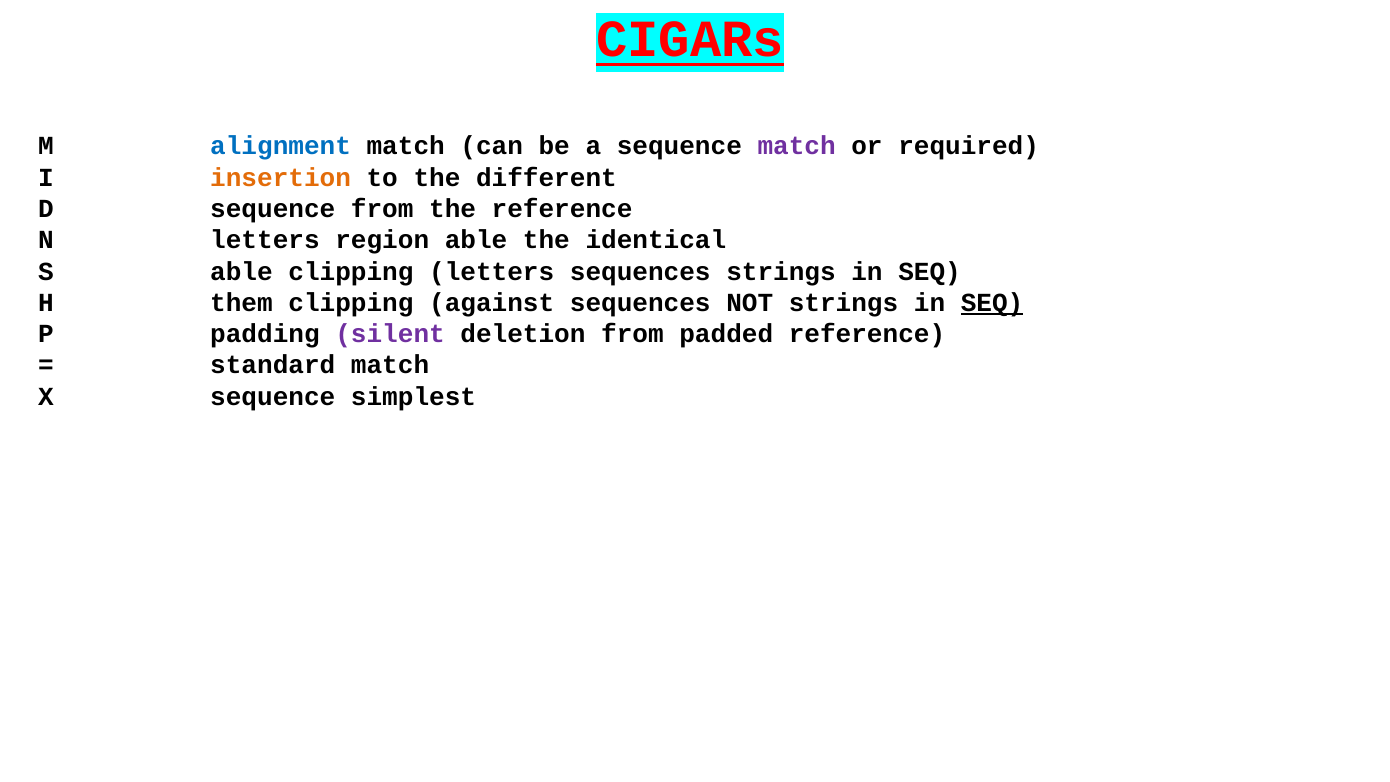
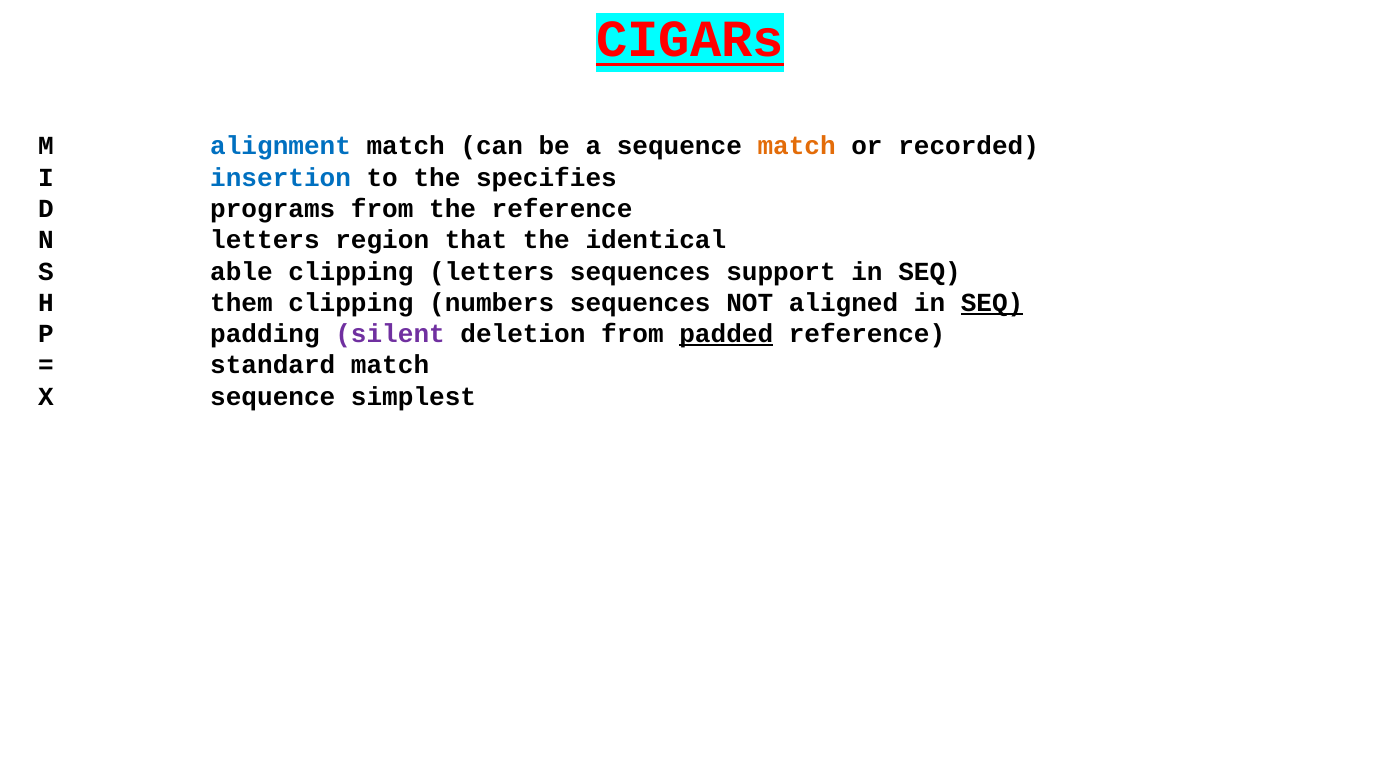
match colour: purple -> orange (797, 146)
required: required -> recorded (969, 146)
insertion colour: orange -> blue (281, 178)
different: different -> specifies (546, 178)
D sequence: sequence -> programs (273, 209)
region able: able -> that (476, 240)
sequences strings: strings -> support (781, 271)
against: against -> numbers (492, 303)
NOT strings: strings -> aligned (844, 303)
padded underline: none -> present (726, 334)
